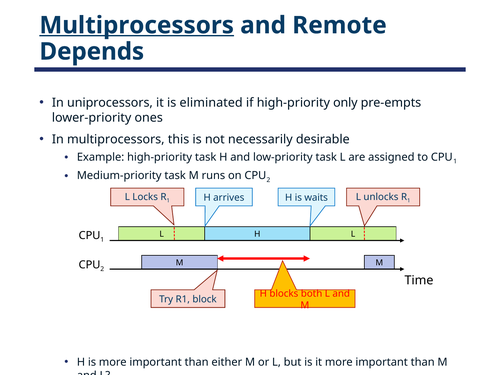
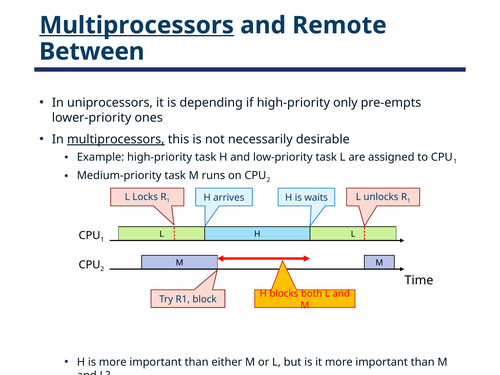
Depends: Depends -> Between (92, 52)
eliminated: eliminated -> depending (211, 103)
multiprocessors underline: none -> present (116, 139)
